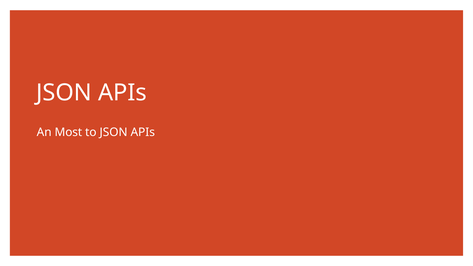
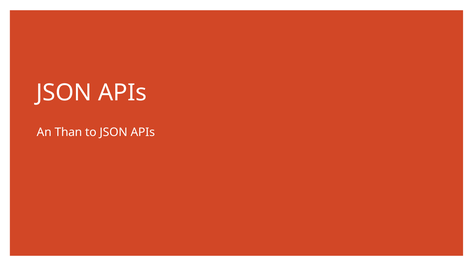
Most: Most -> Than (68, 132)
